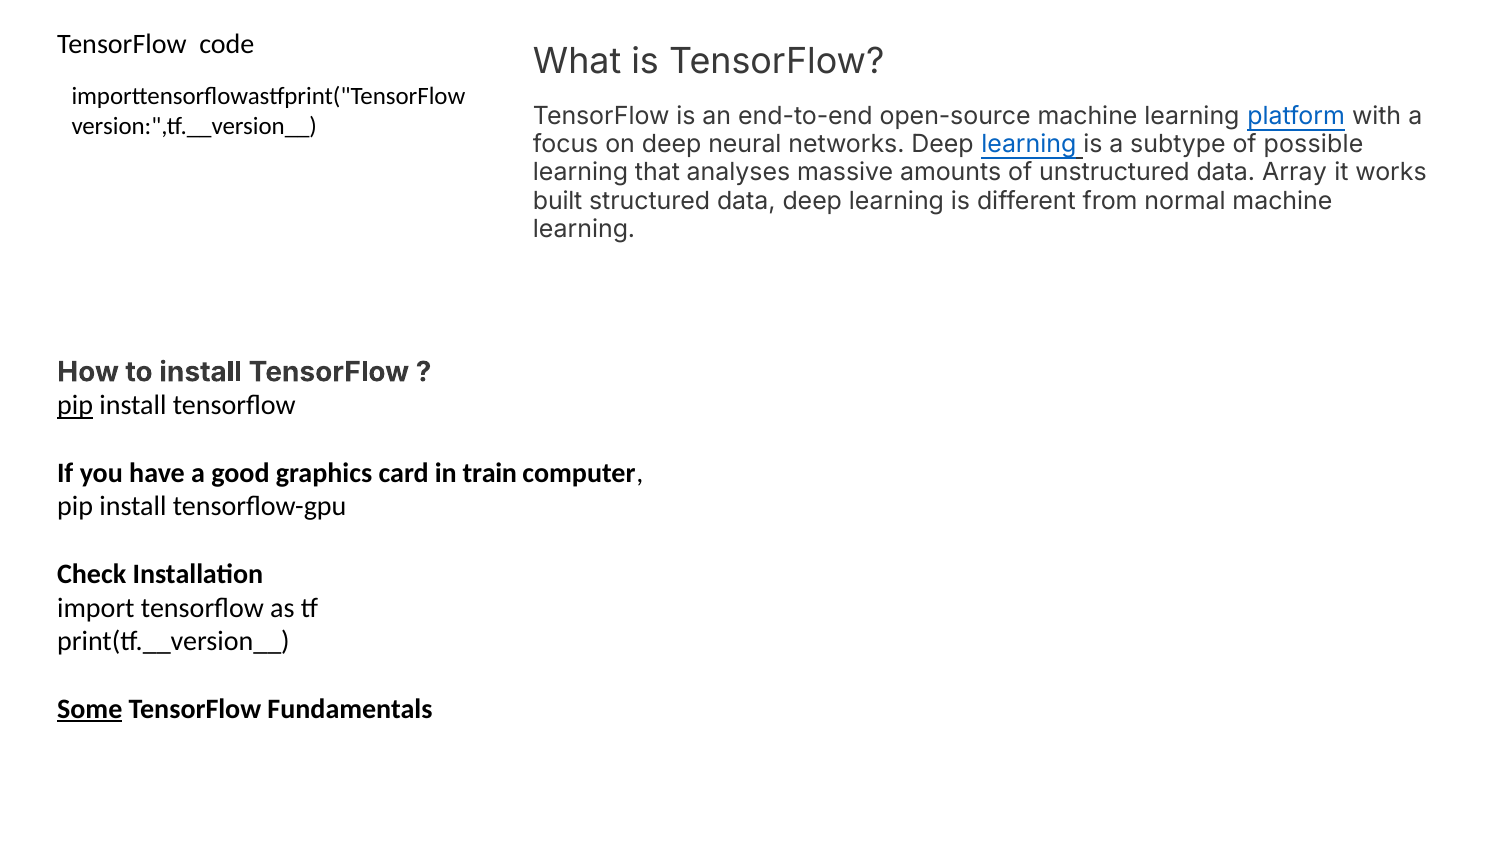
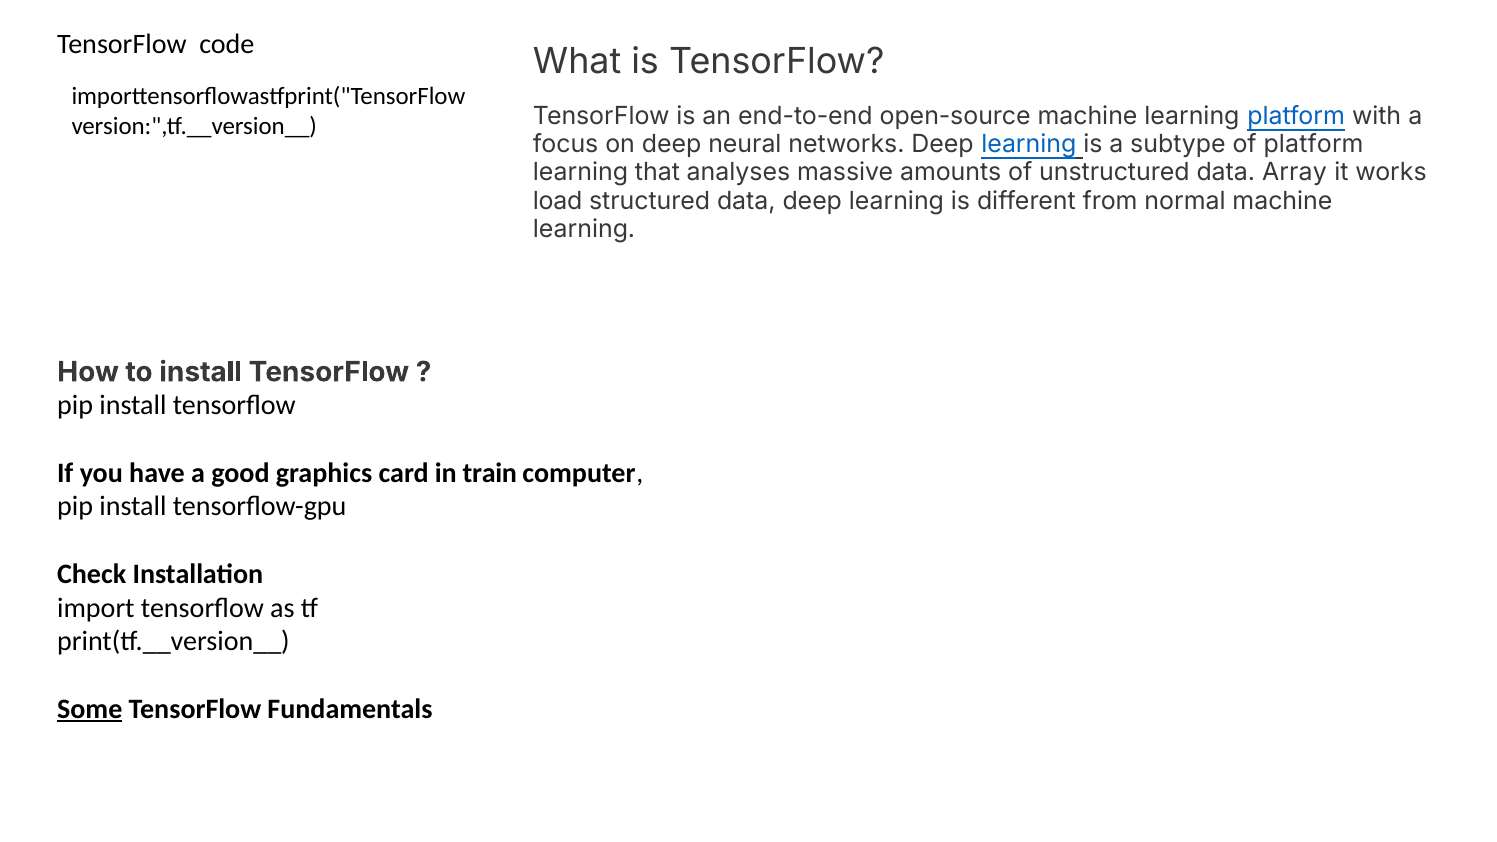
of possible: possible -> platform (1313, 144)
built: built -> load (558, 201)
pip underline: present -> none (75, 406)
